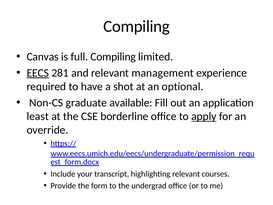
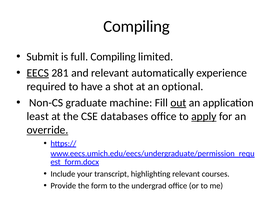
Canvas: Canvas -> Submit (43, 57)
management: management -> automatically (163, 73)
available: available -> machine (131, 103)
out underline: none -> present (178, 103)
borderline: borderline -> databases (124, 116)
override underline: none -> present (47, 130)
